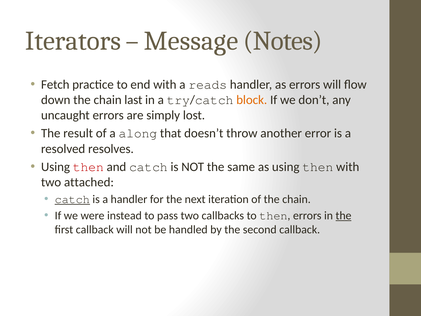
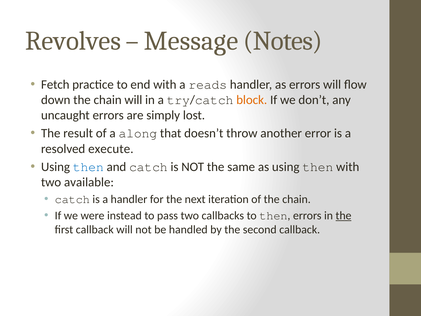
Iterators: Iterators -> Revolves (73, 41)
chain last: last -> will (133, 100)
resolves: resolves -> execute (111, 149)
then colour: red -> blue (88, 167)
attached: attached -> available (89, 182)
catch underline: present -> none (72, 199)
